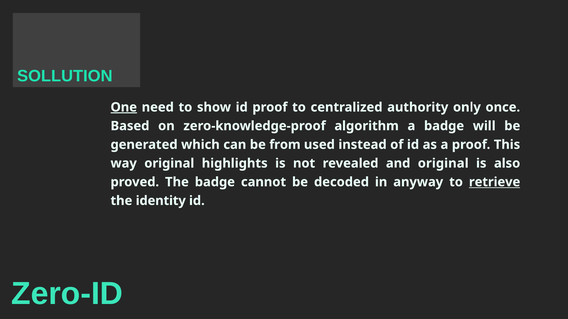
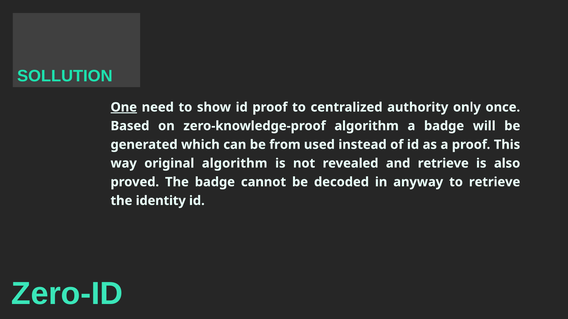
original highlights: highlights -> algorithm (235, 164)
and original: original -> retrieve (443, 164)
retrieve underline: present -> none (495, 182)
